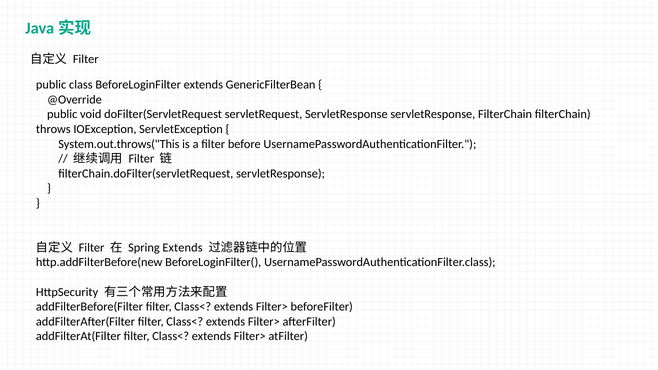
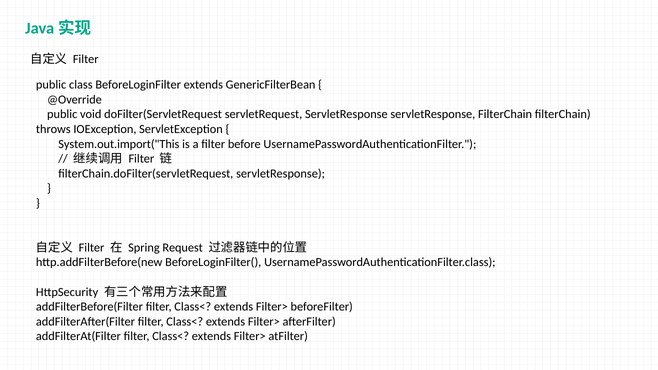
System.out.throws("This: System.out.throws("This -> System.out.import("This (119, 144)
Spring Extends: Extends -> Request (183, 248)
